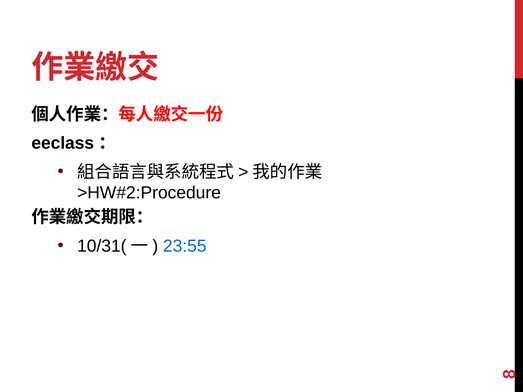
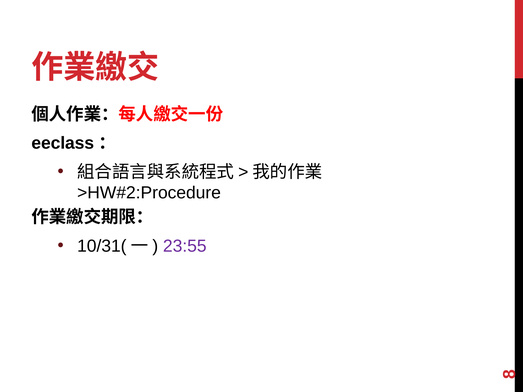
23:55 colour: blue -> purple (185, 246)
